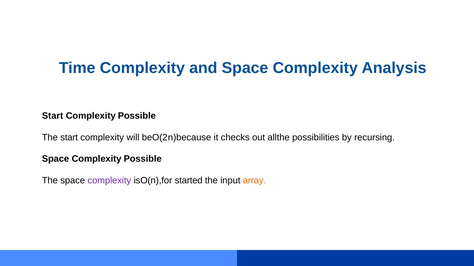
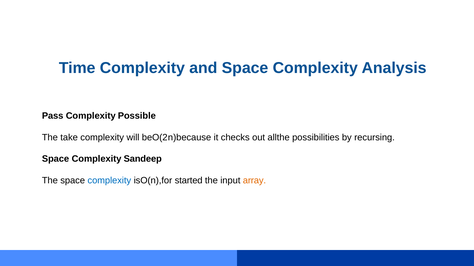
Start: Start -> Pass (53, 116)
The start: start -> take (69, 138)
Space Complexity Possible: Possible -> Sandeep (143, 159)
complexity colour: purple -> blue (109, 181)
